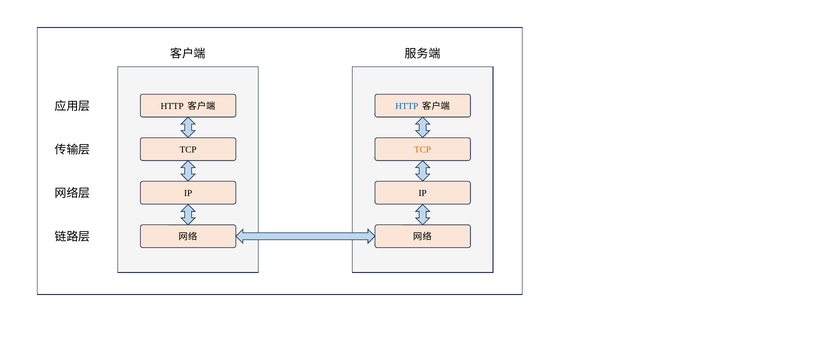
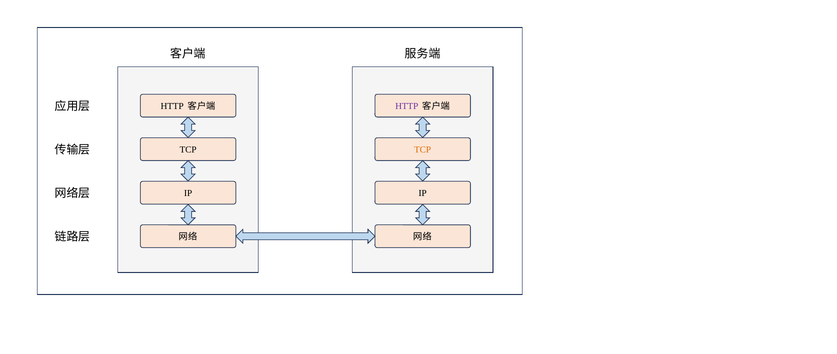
HTTP colour: blue -> purple (407, 106)
